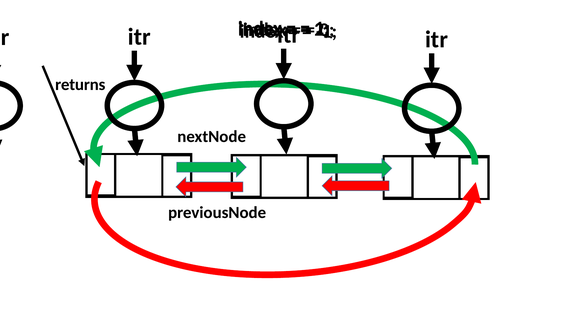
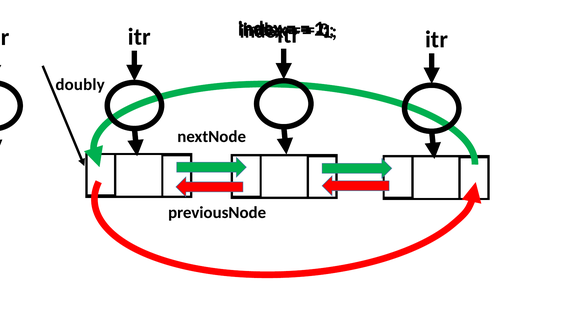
returns: returns -> doubly (80, 85)
